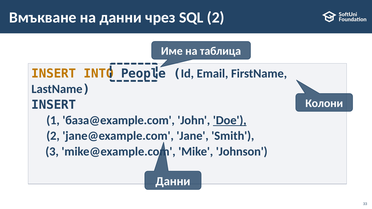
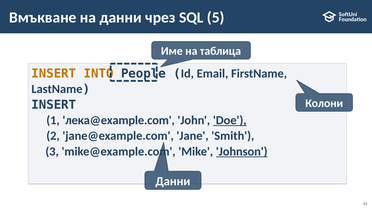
SQL 2: 2 -> 5 (216, 18)
база@example.com: база@example.com -> лека@example.com (119, 120)
Johnson underline: none -> present (242, 152)
